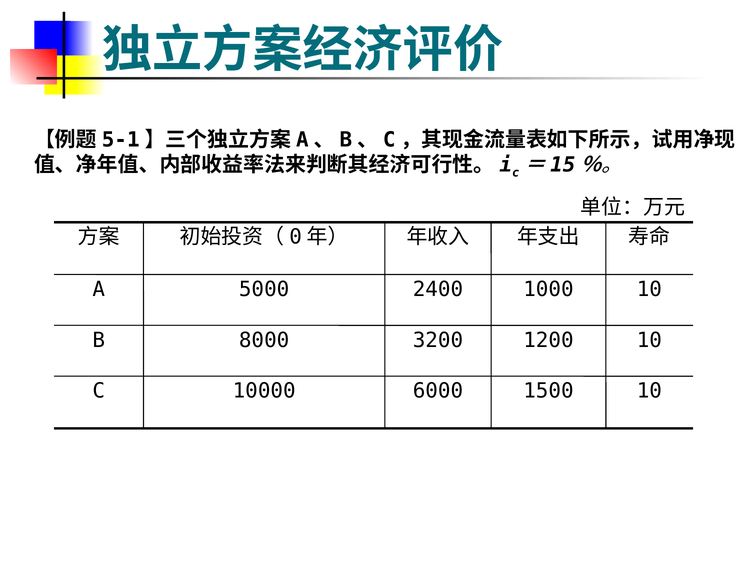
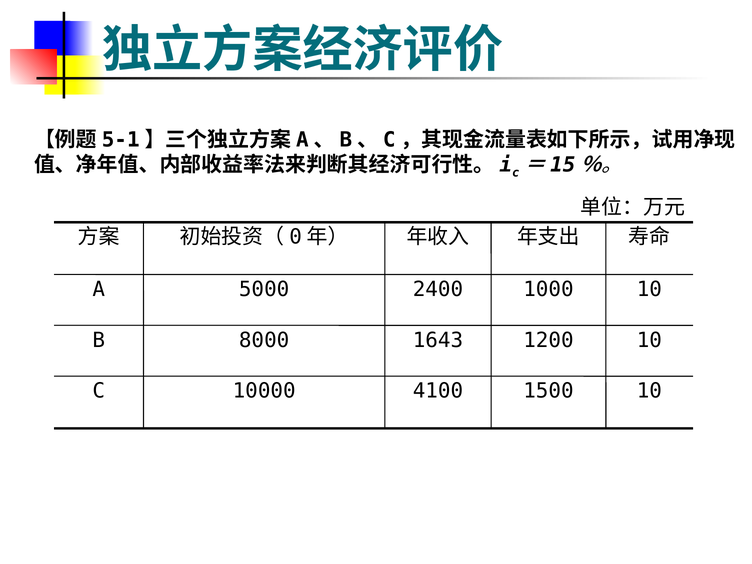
3200: 3200 -> 1643 (438, 340)
6000: 6000 -> 4100 (438, 391)
